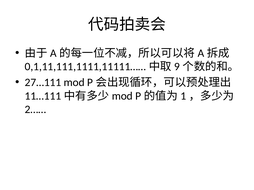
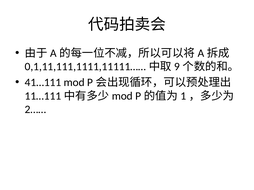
27…111: 27…111 -> 41…111 (43, 83)
